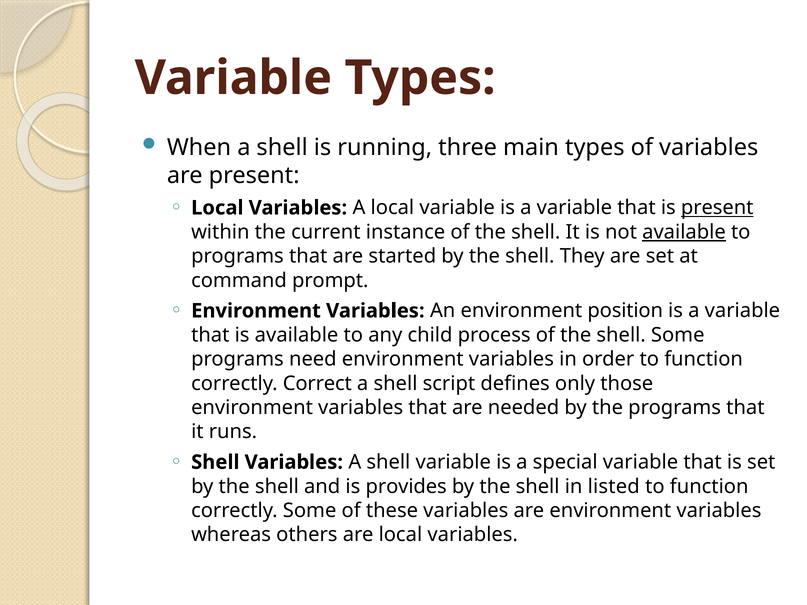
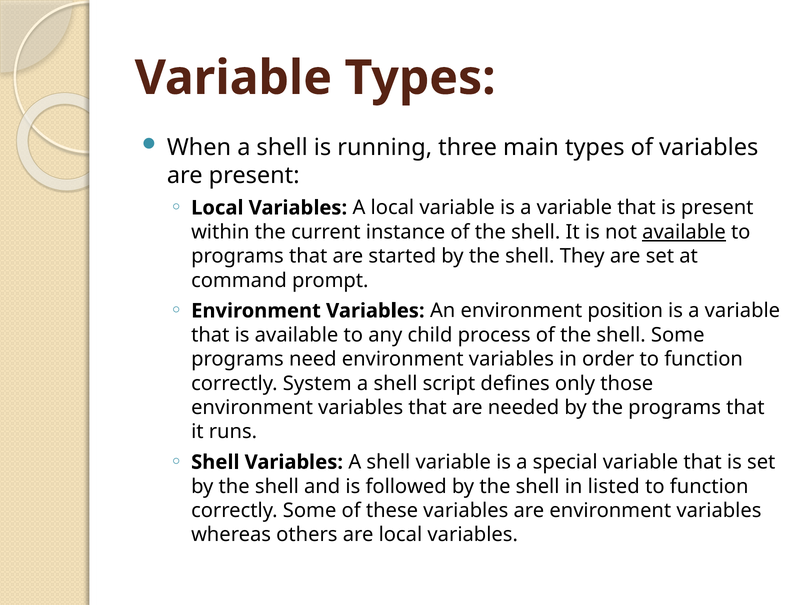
present underline: present -> none (717, 208)
Correct: Correct -> System (317, 384)
provides: provides -> followed (406, 487)
